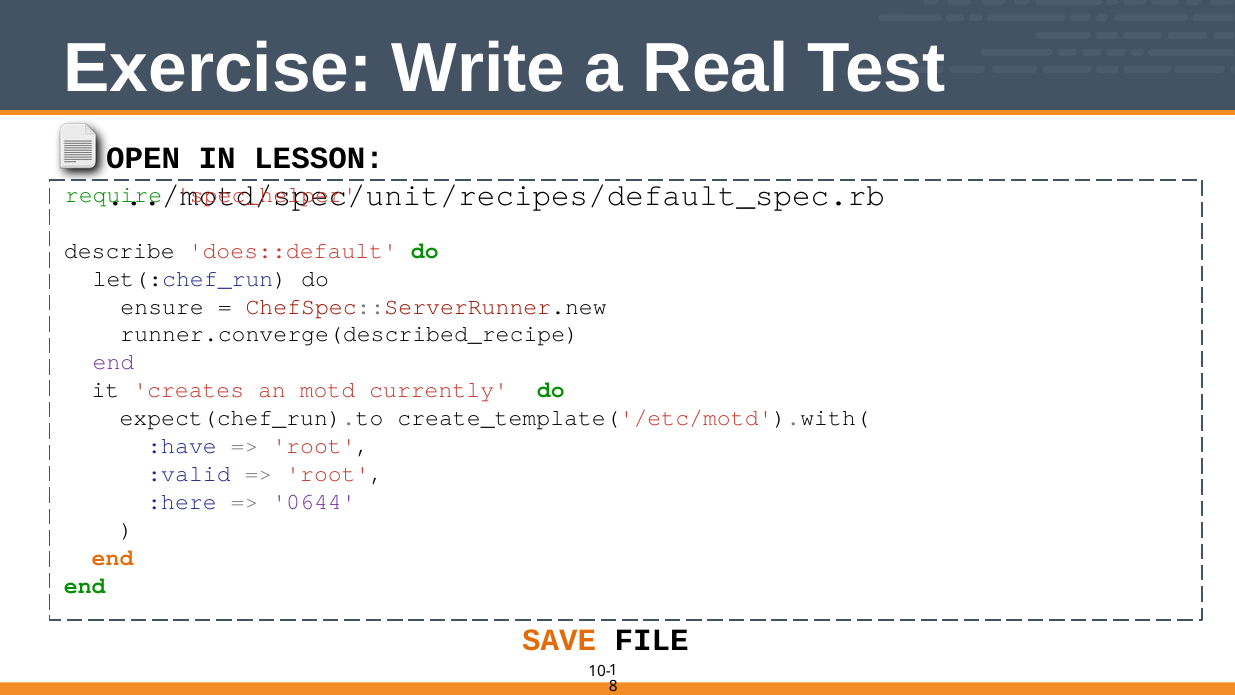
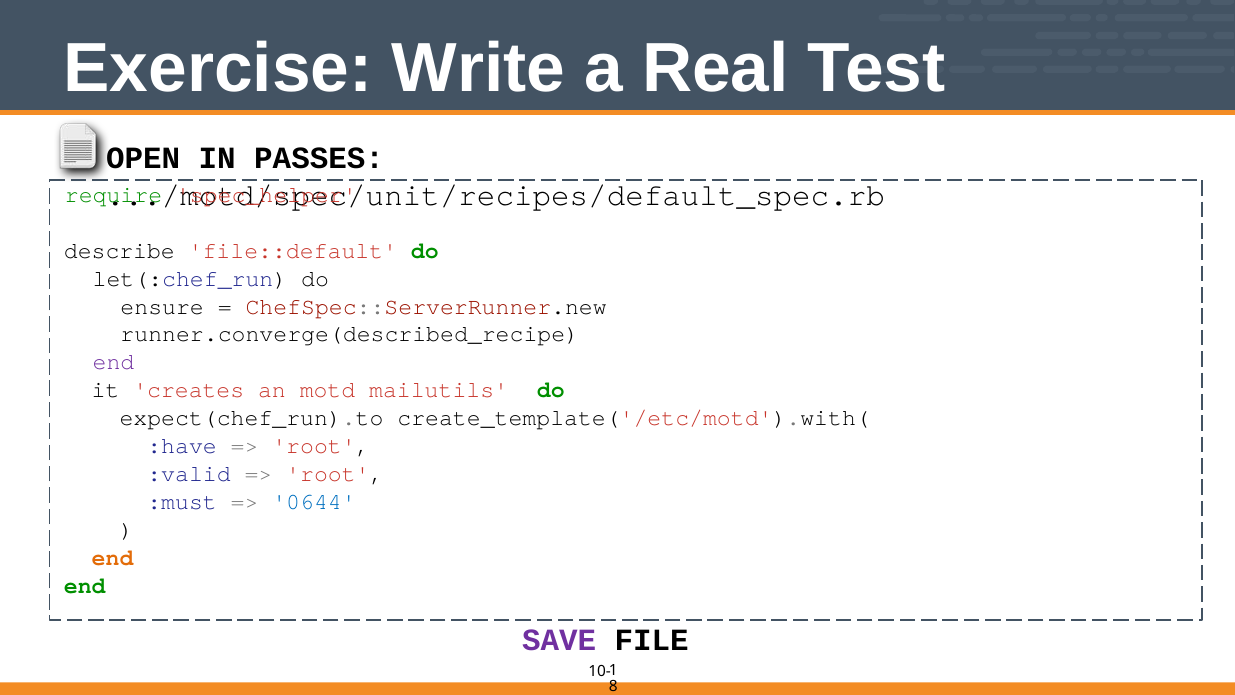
LESSON: LESSON -> PASSES (319, 159)
does::default: does::default -> file::default (293, 251)
currently: currently -> mailutils (439, 390)
:here: :here -> :must (182, 502)
0644 colour: purple -> blue (314, 502)
SAVE colour: orange -> purple (559, 640)
